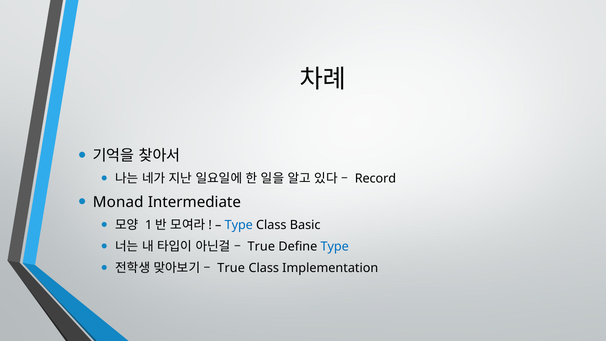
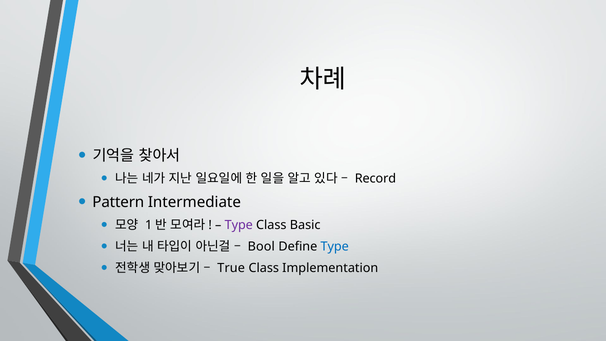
Monad: Monad -> Pattern (118, 202)
Type colour: blue -> purple (239, 225)
True: True -> Bool (261, 247)
